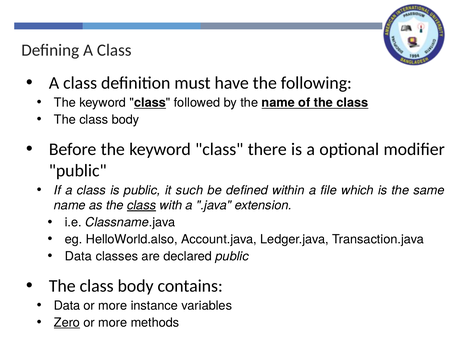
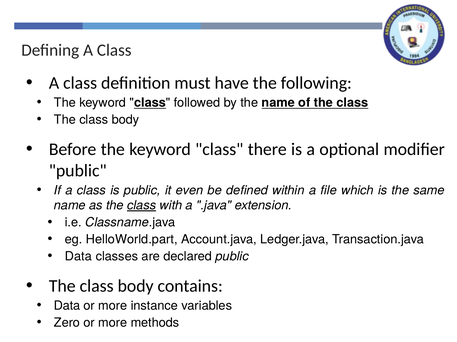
such: such -> even (190, 191)
HelloWorld.also: HelloWorld.also -> HelloWorld.part (132, 240)
Zero underline: present -> none (67, 323)
